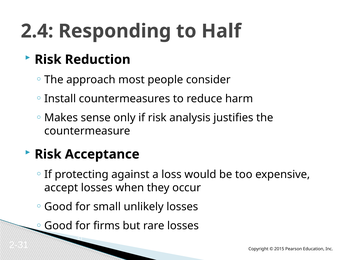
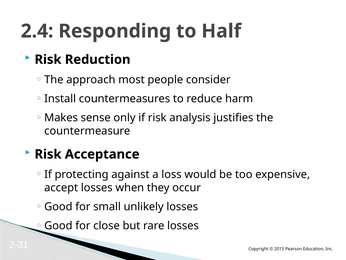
firms: firms -> close (107, 225)
